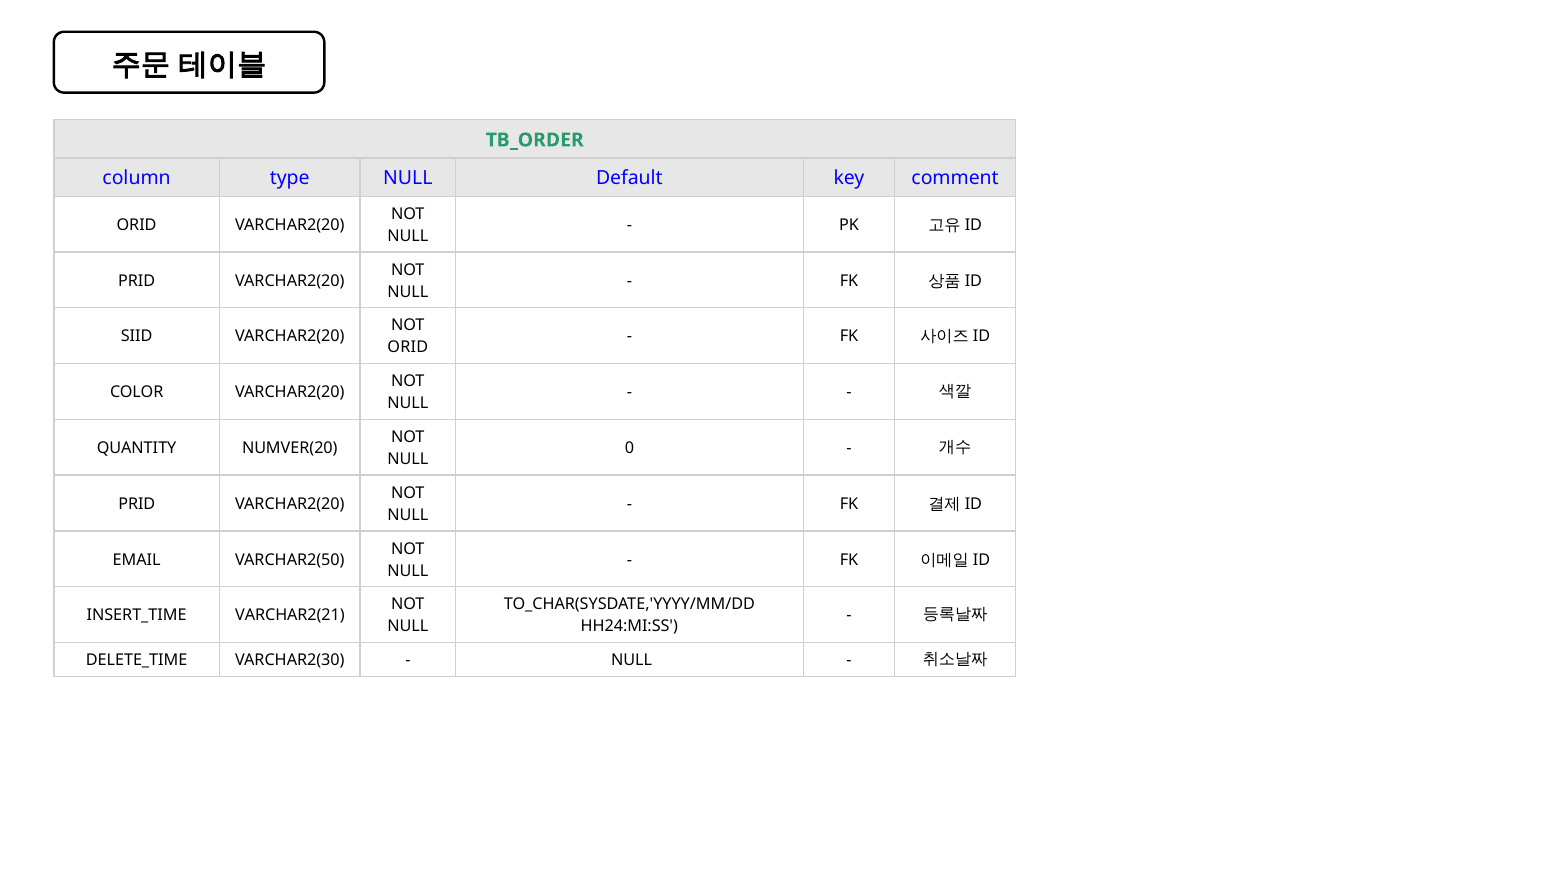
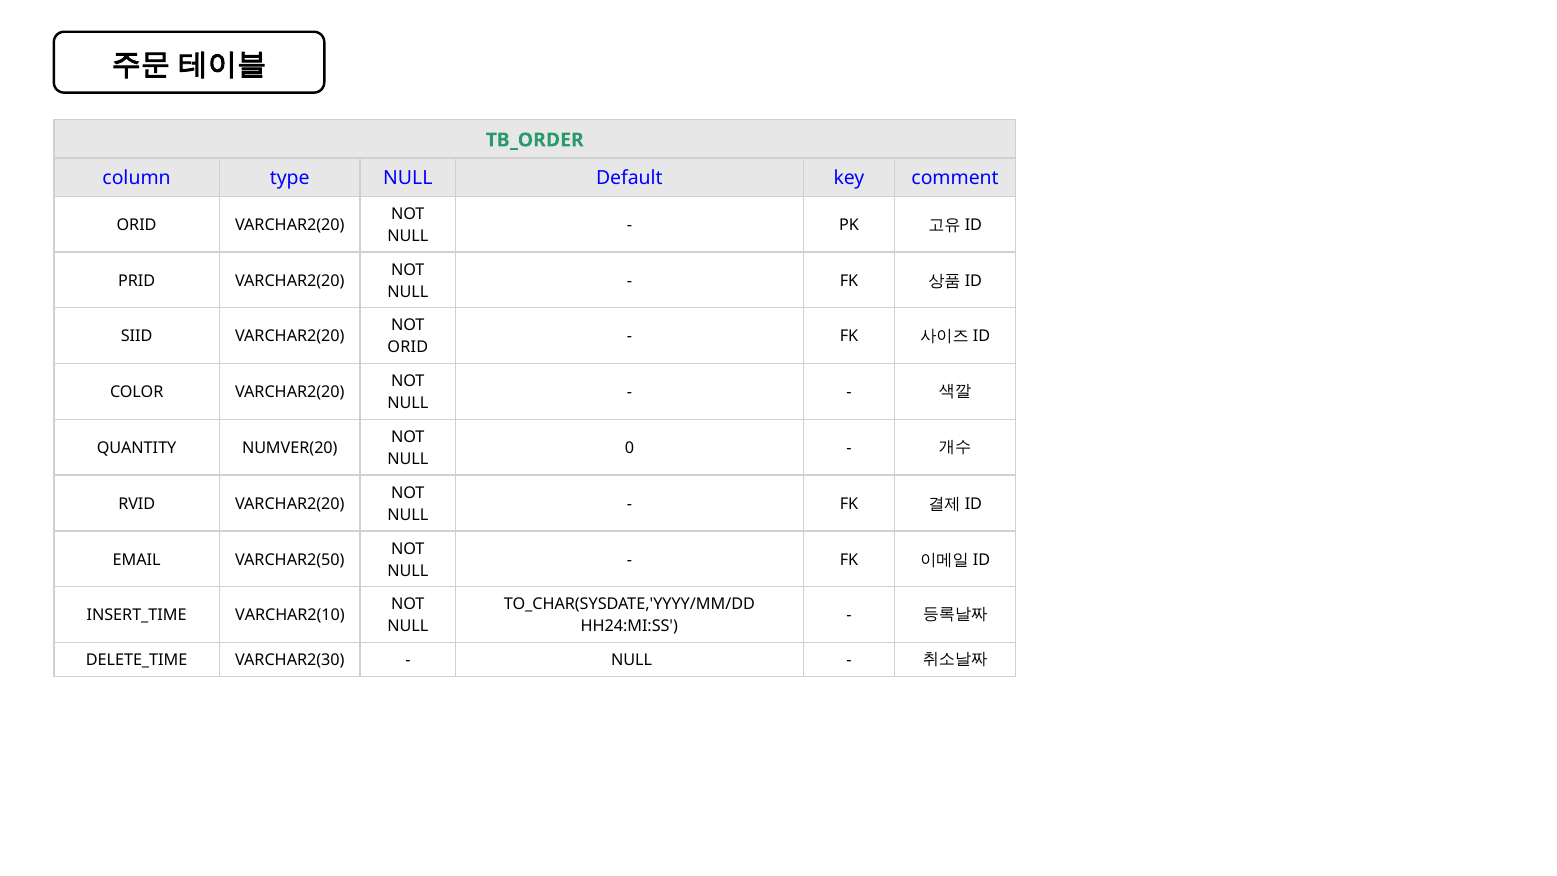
PRID: PRID -> RVID (137, 504)
VARCHAR2(21: VARCHAR2(21 -> VARCHAR2(10 (290, 615)
